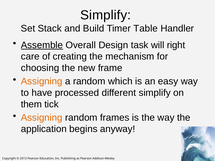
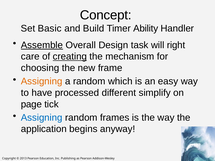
Simplify: Simplify -> Concept (106, 15)
Stack: Stack -> Basic (50, 28)
Table: Table -> Ability (146, 28)
creating underline: none -> present (70, 57)
them: them -> page (31, 104)
Assigning colour: orange -> blue (42, 118)
